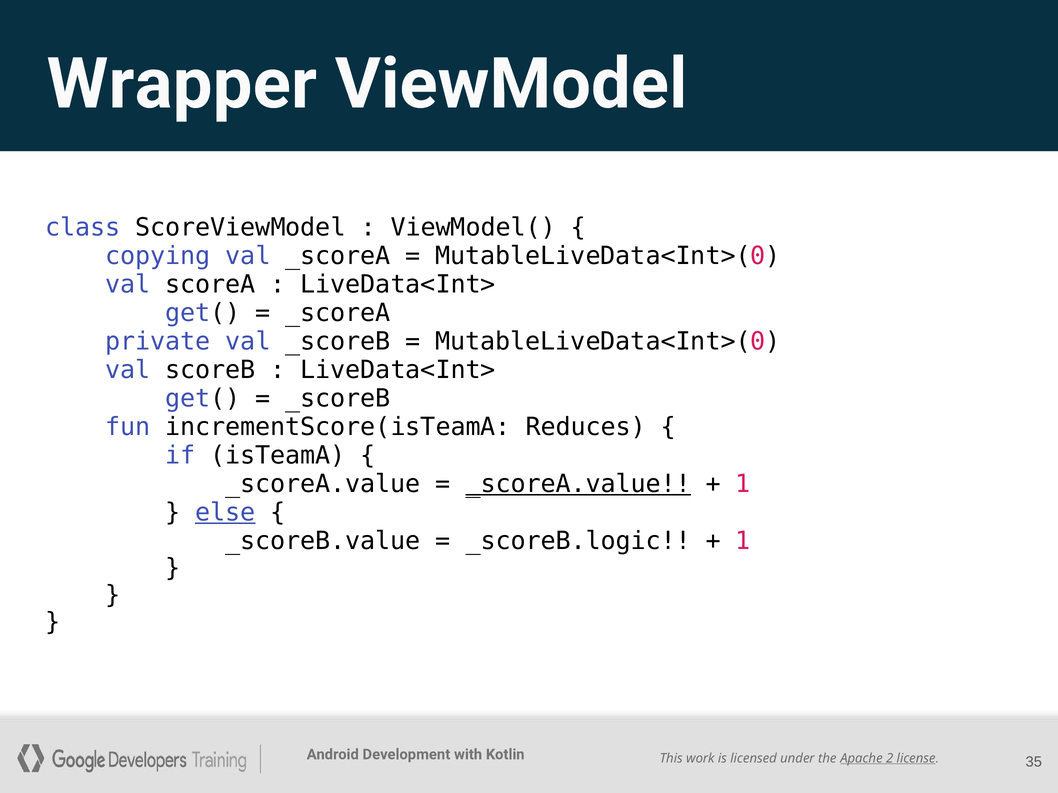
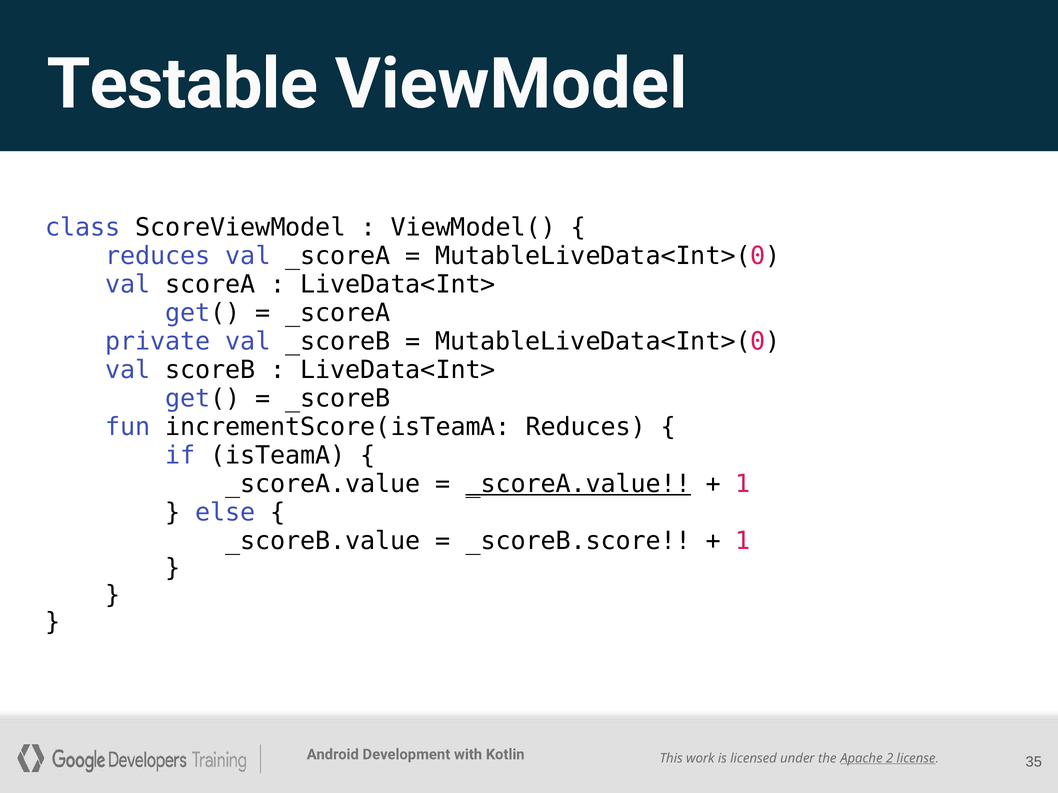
Wrapper: Wrapper -> Testable (182, 84)
copying: copying -> reduces (158, 256)
else underline: present -> none (225, 513)
_scoreB.logic: _scoreB.logic -> _scoreB.score (578, 541)
